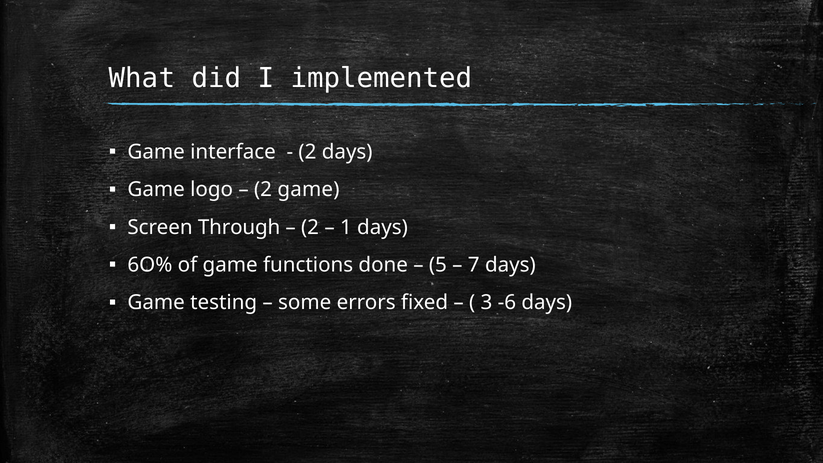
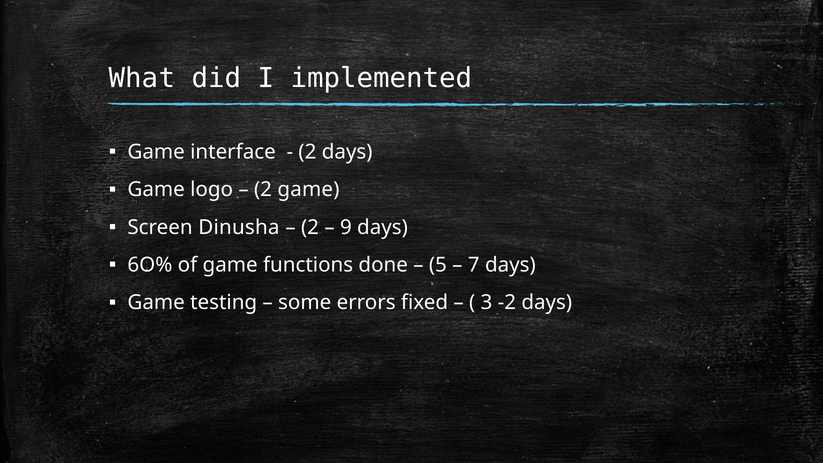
Through: Through -> Dinusha (239, 227)
1: 1 -> 9 (346, 227)
-6: -6 -> -2 (507, 303)
